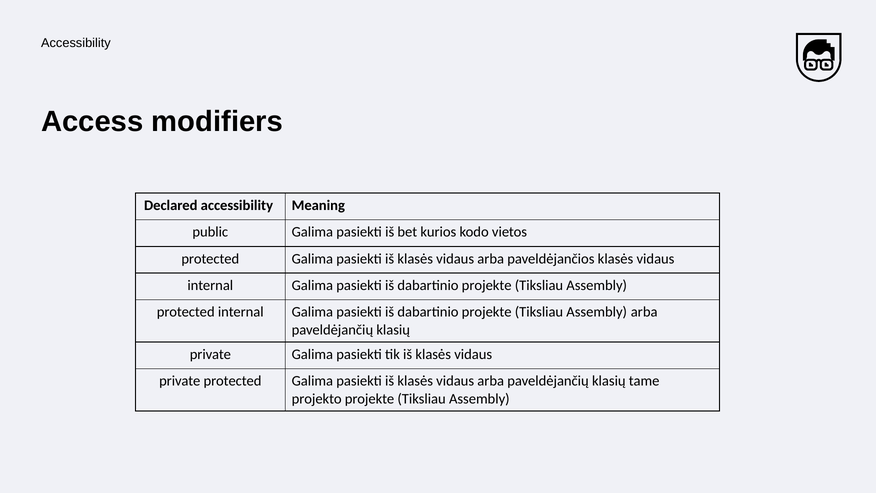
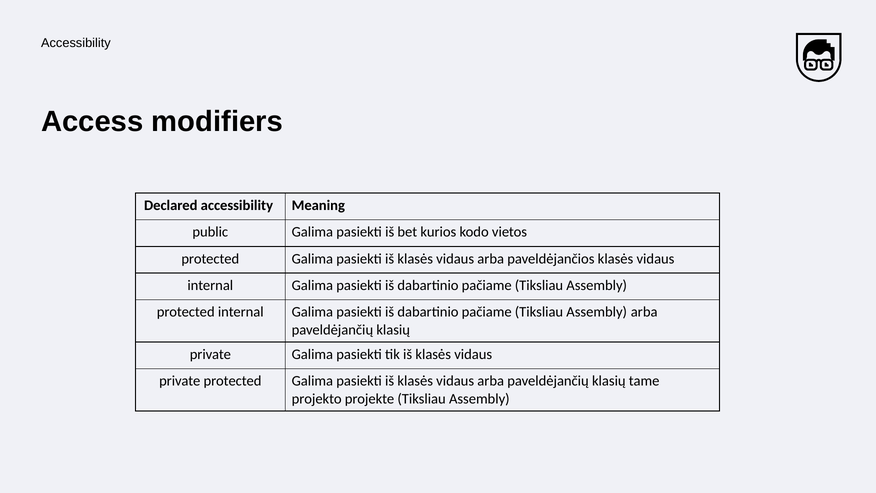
projekte: projekte -> pačiame (487, 285)
projekte: projekte -> pačiame (487, 312)
